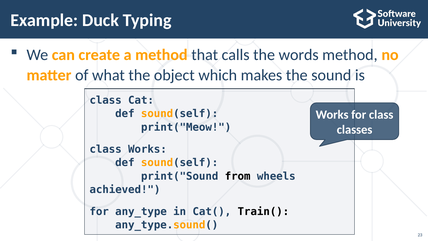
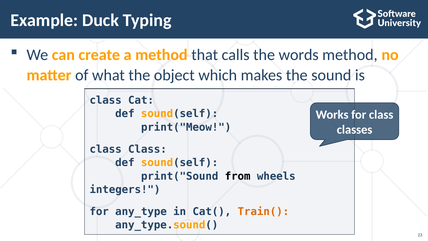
class Works: Works -> Class (147, 149)
achieved: achieved -> integers (125, 189)
Train( colour: black -> orange (263, 211)
